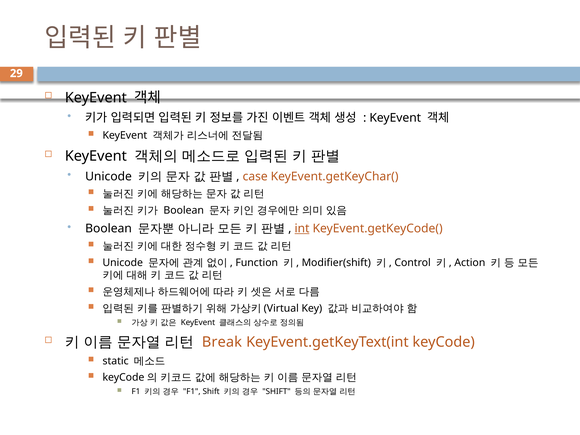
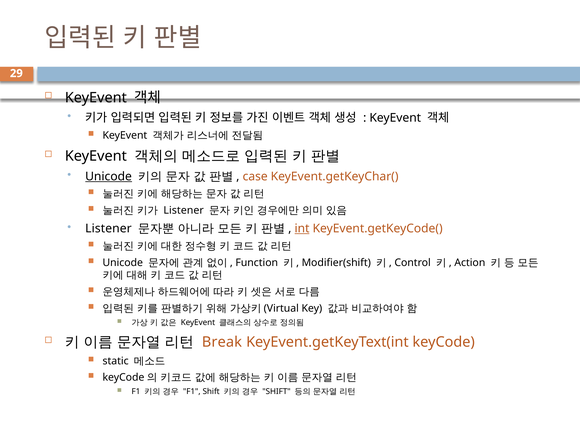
Unicode underline: none -> present (109, 176)
Boolean: Boolean -> Listener (184, 210)
Boolean: Boolean -> Listener (108, 229)
